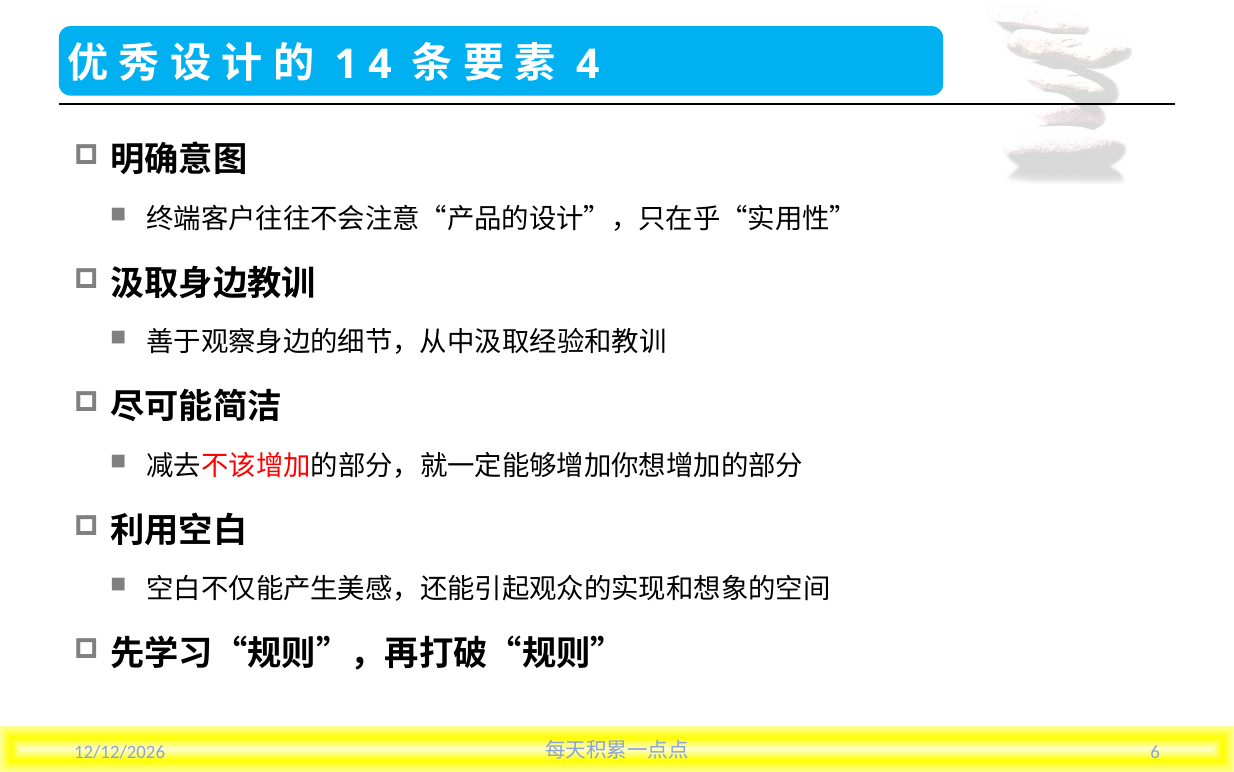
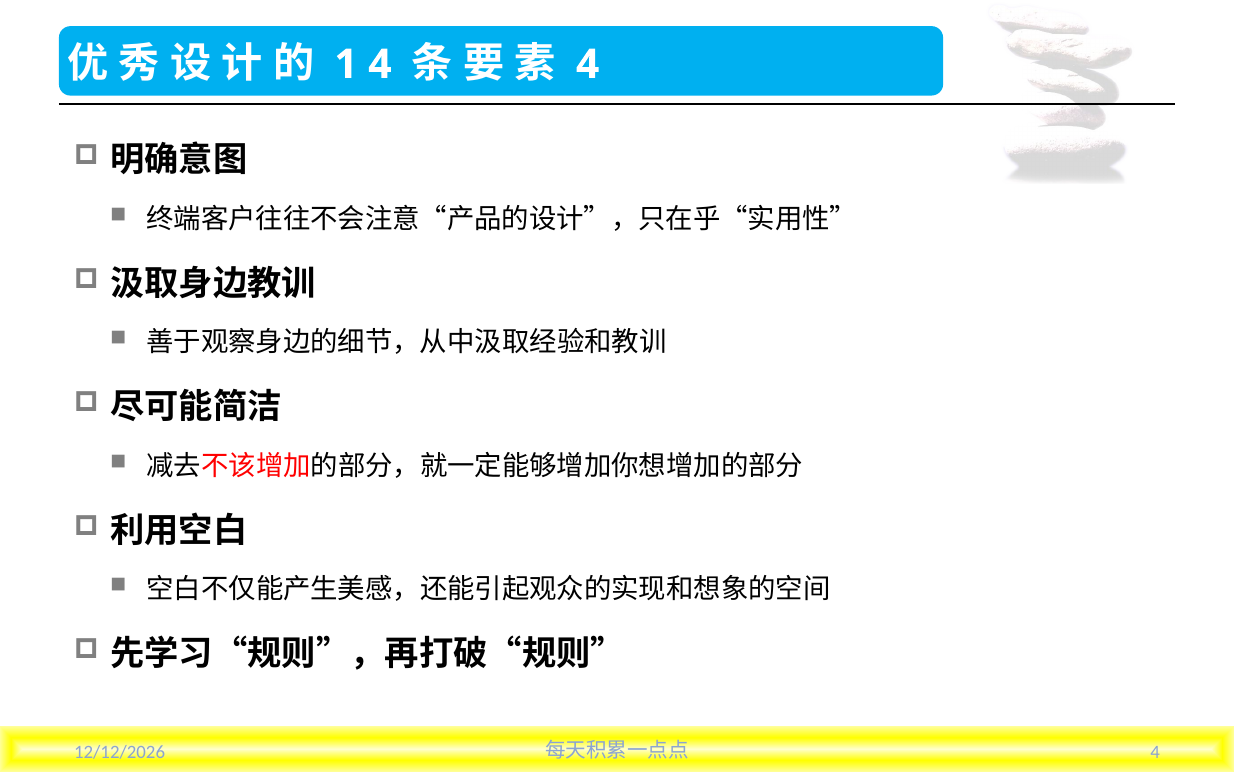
6: 6 -> 4 (1155, 752)
